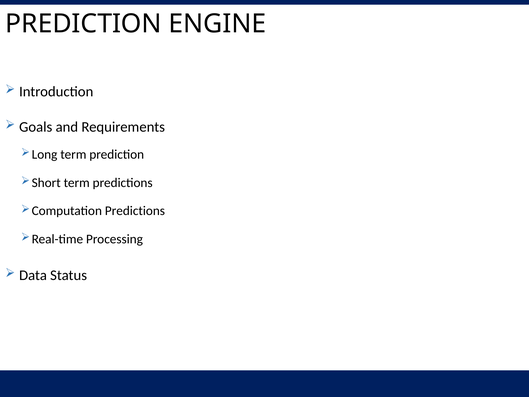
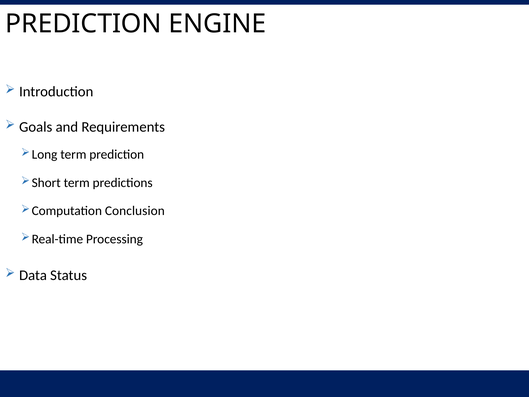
Predictions: Predictions -> Conclusion (135, 211)
